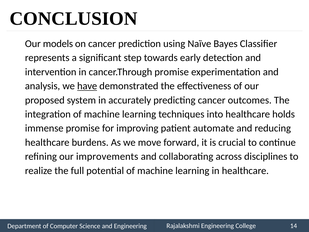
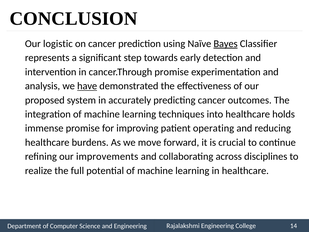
models: models -> logistic (58, 44)
Bayes underline: none -> present (226, 44)
automate: automate -> operating (214, 128)
